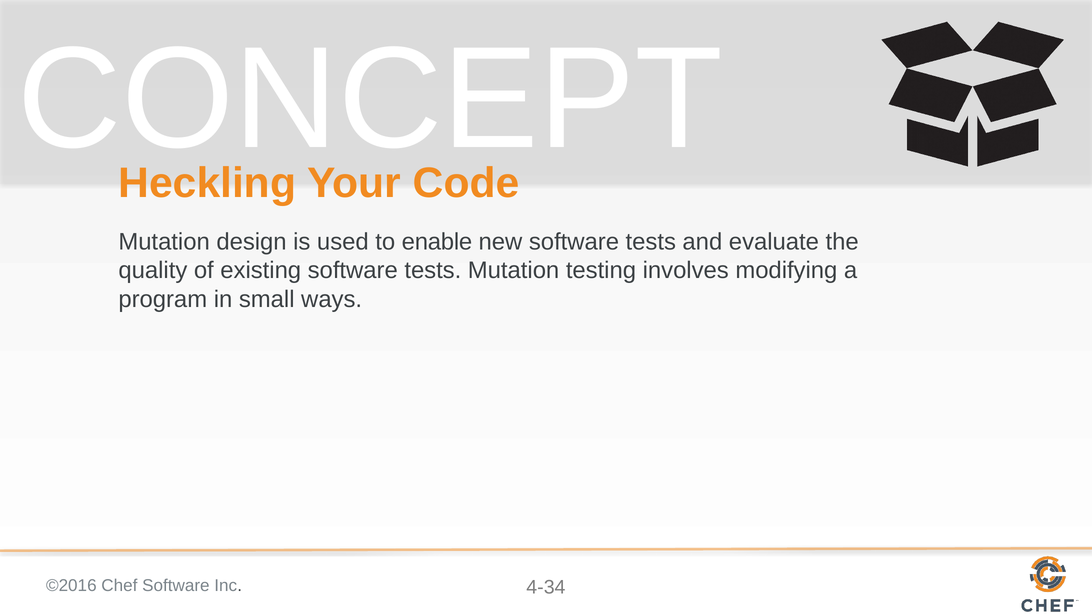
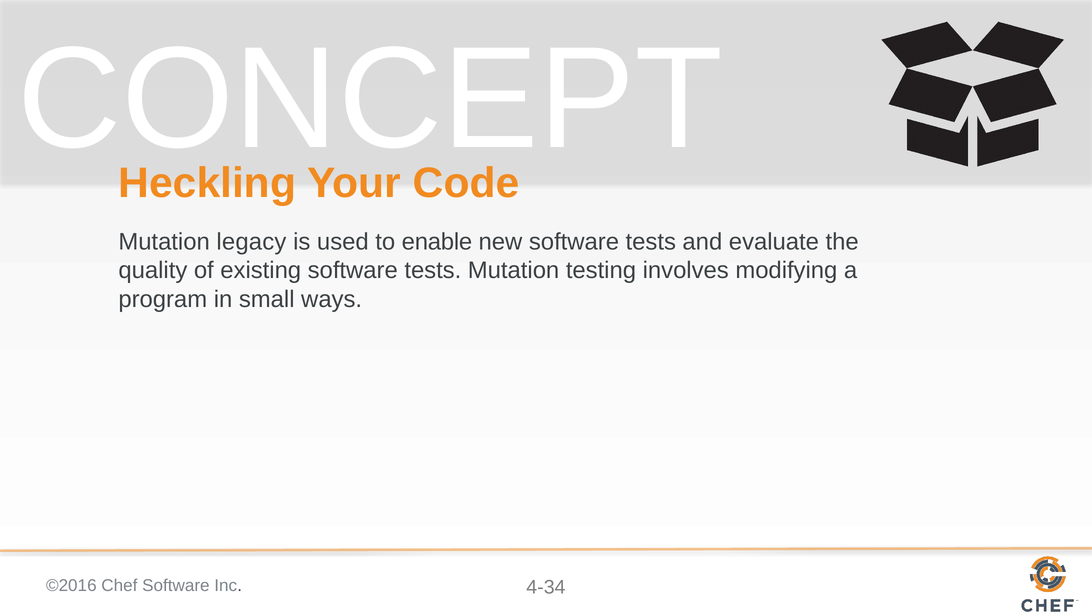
design: design -> legacy (251, 242)
